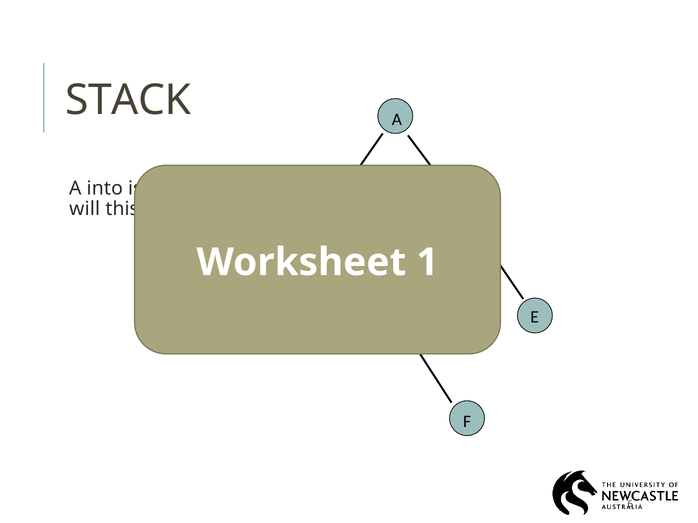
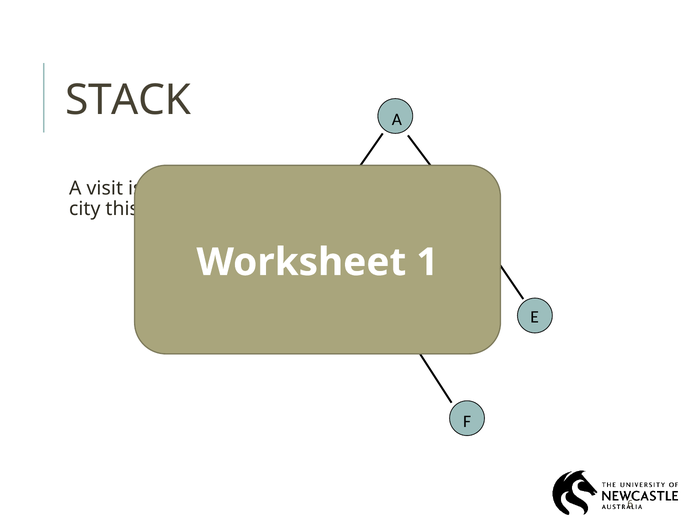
into: into -> visit (105, 188)
will: will -> city (85, 209)
